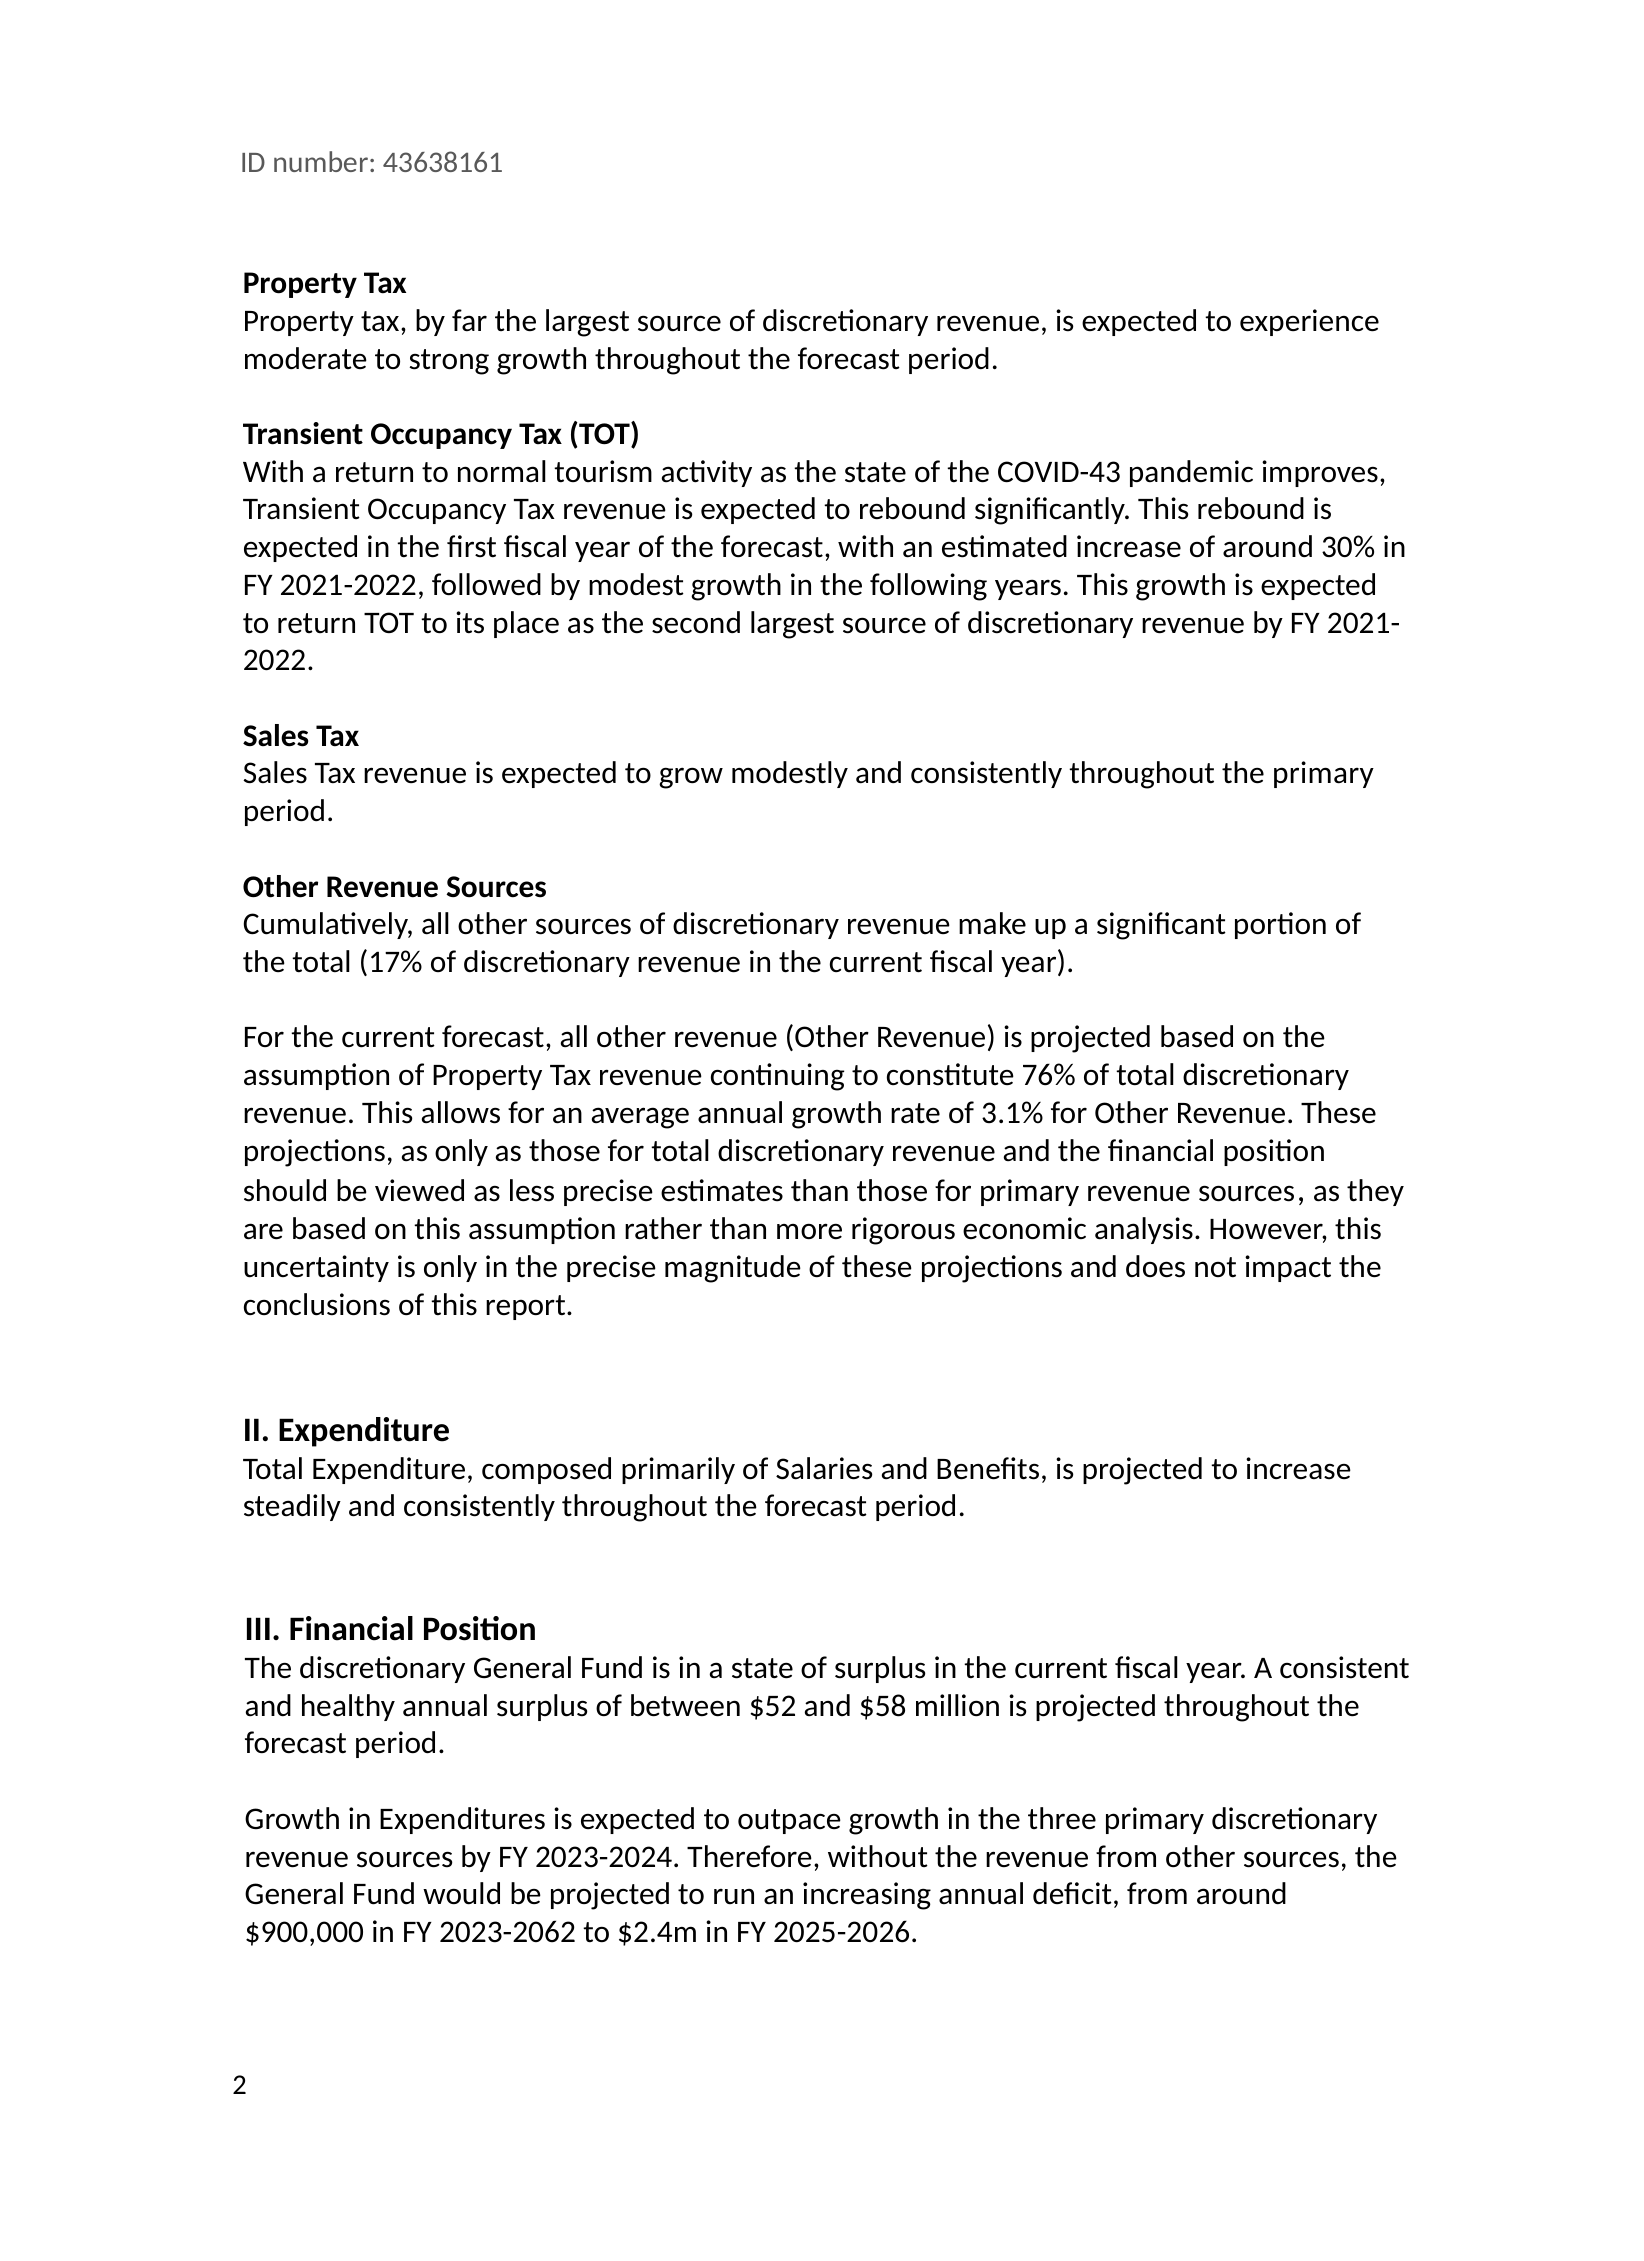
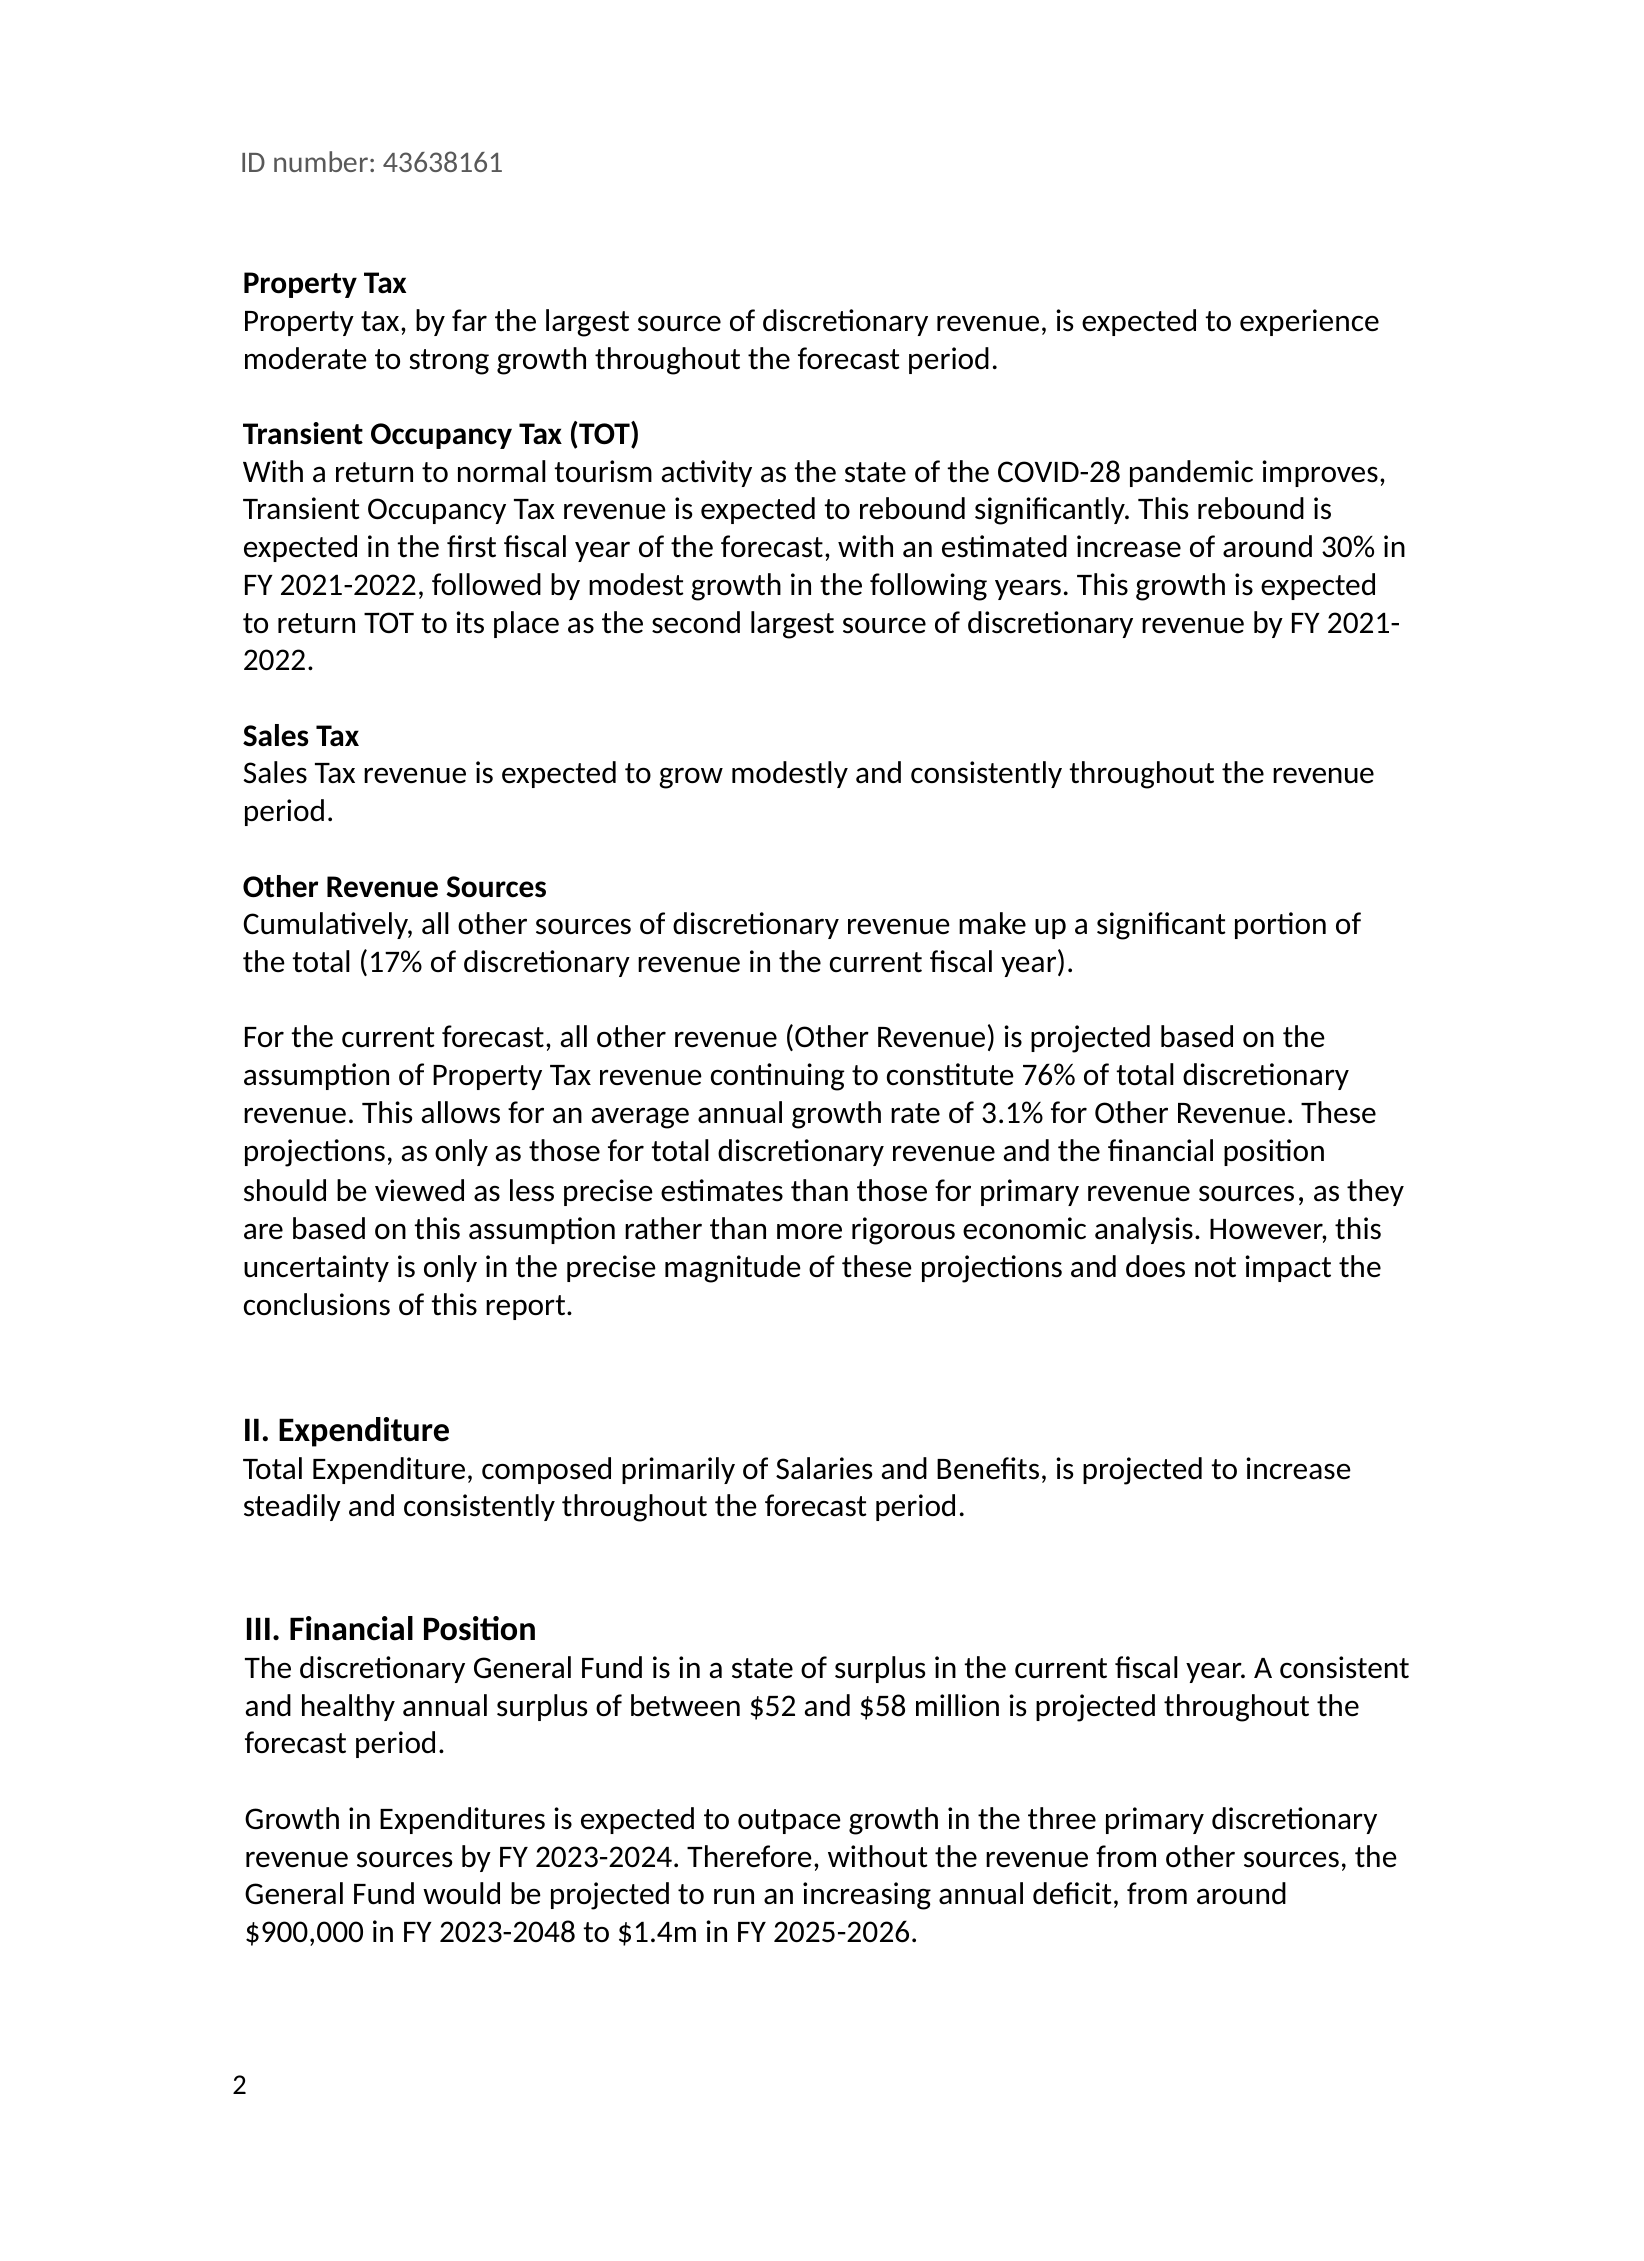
COVID-43: COVID-43 -> COVID-28 (1059, 472)
throughout the primary: primary -> revenue (1323, 773)
2023-2062: 2023-2062 -> 2023-2048 (507, 1932)
$2.4m: $2.4m -> $1.4m (658, 1932)
